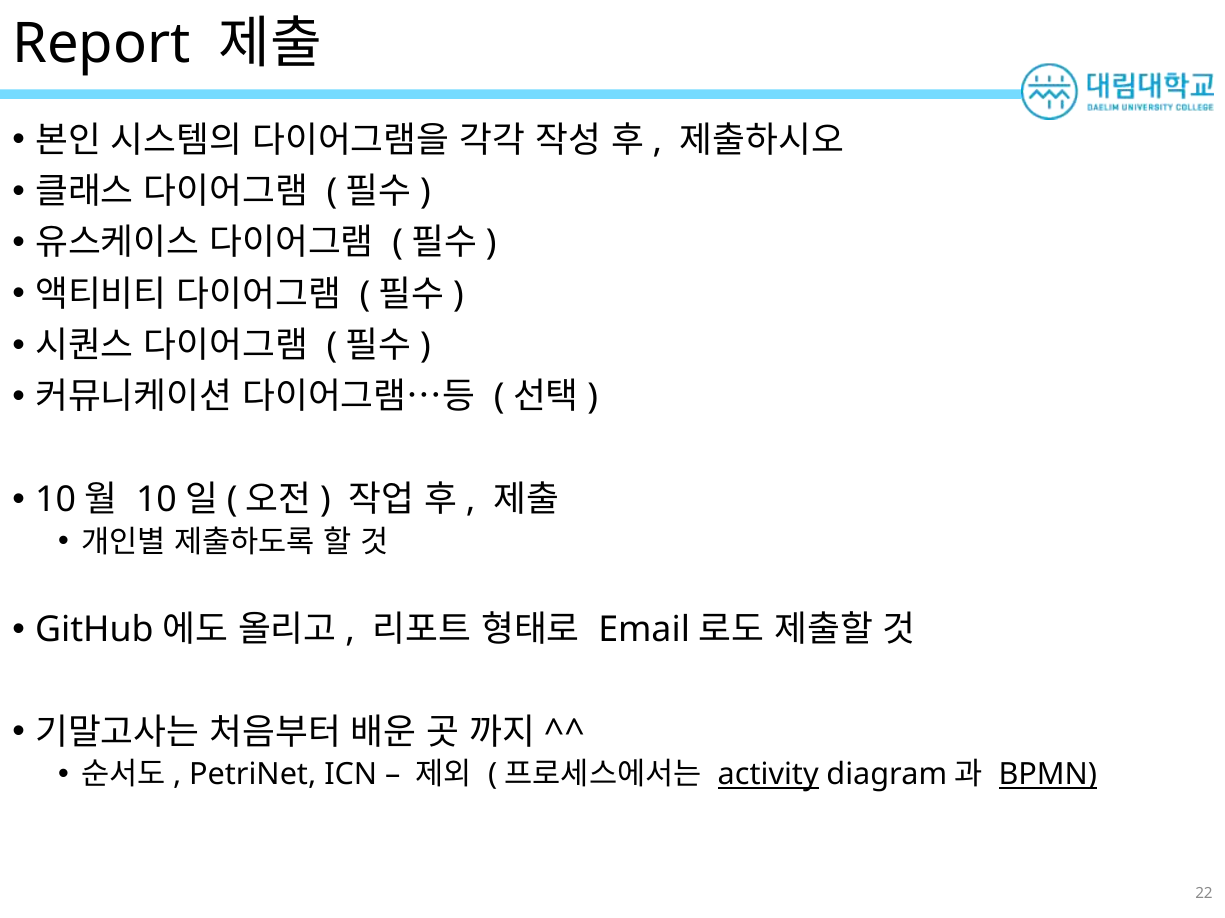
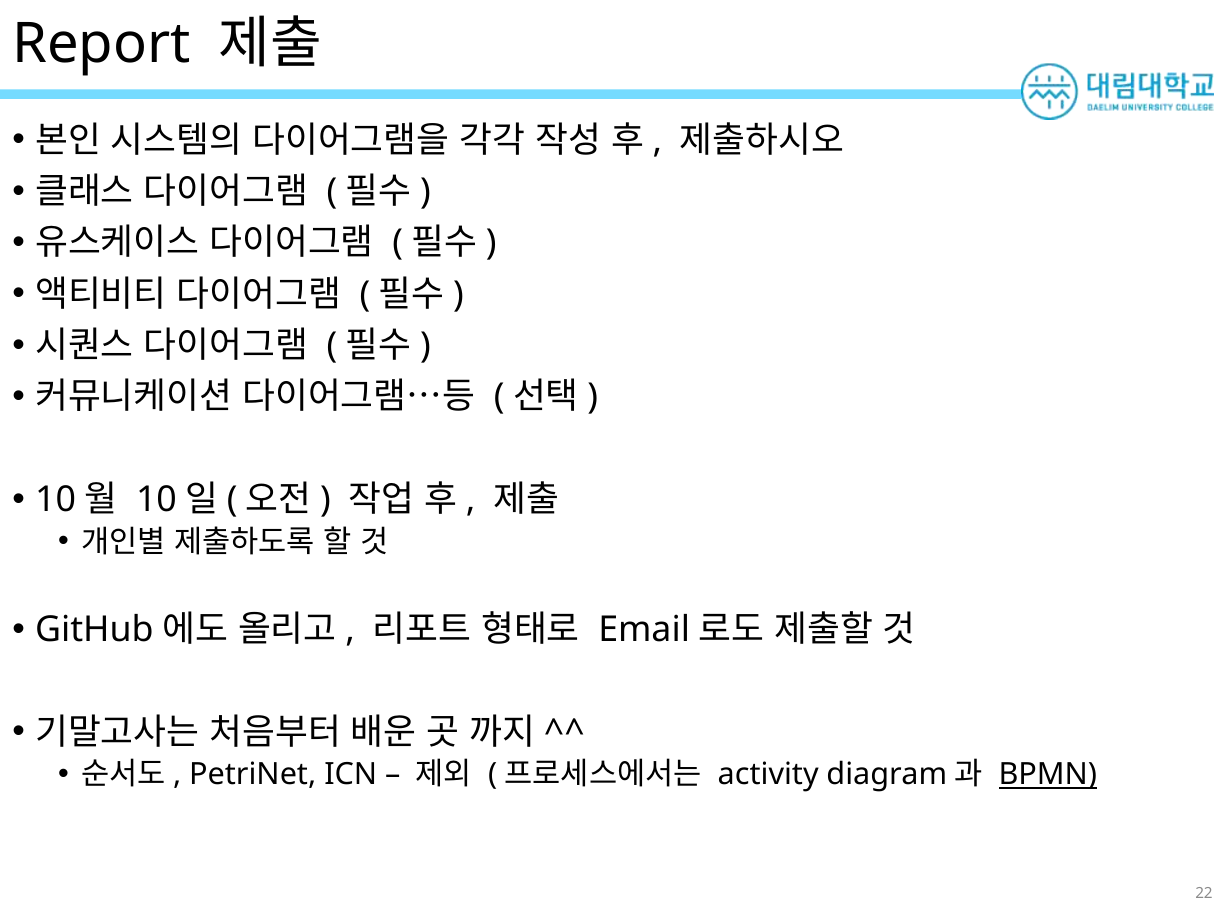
activity underline: present -> none (768, 775)
